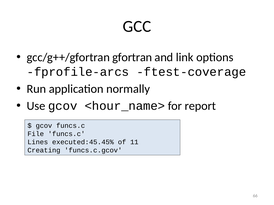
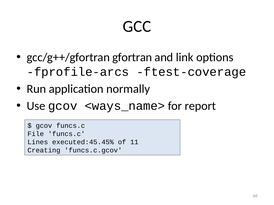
<hour_name>: <hour_name> -> <ways_name> (125, 106)
